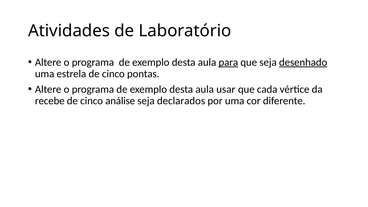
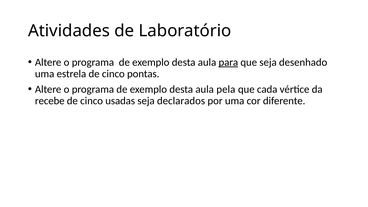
desenhado underline: present -> none (303, 62)
usar: usar -> pela (226, 89)
análise: análise -> usadas (120, 101)
